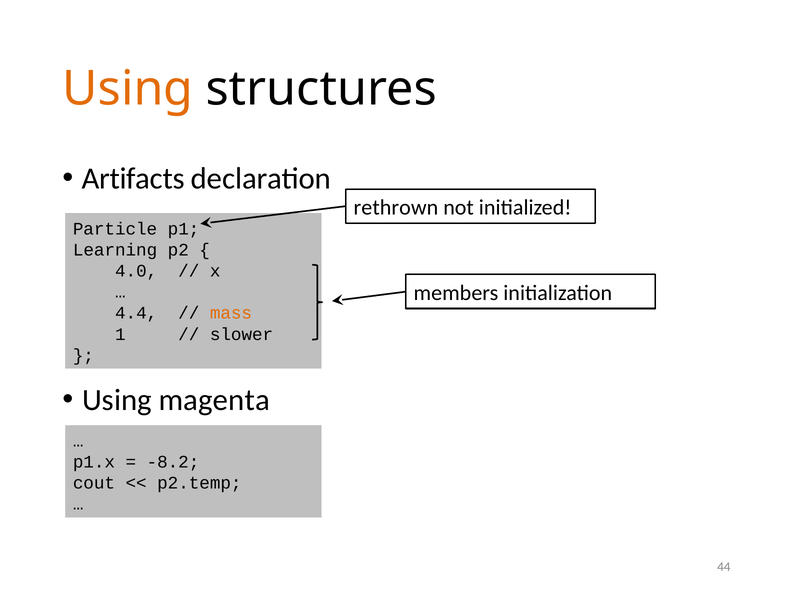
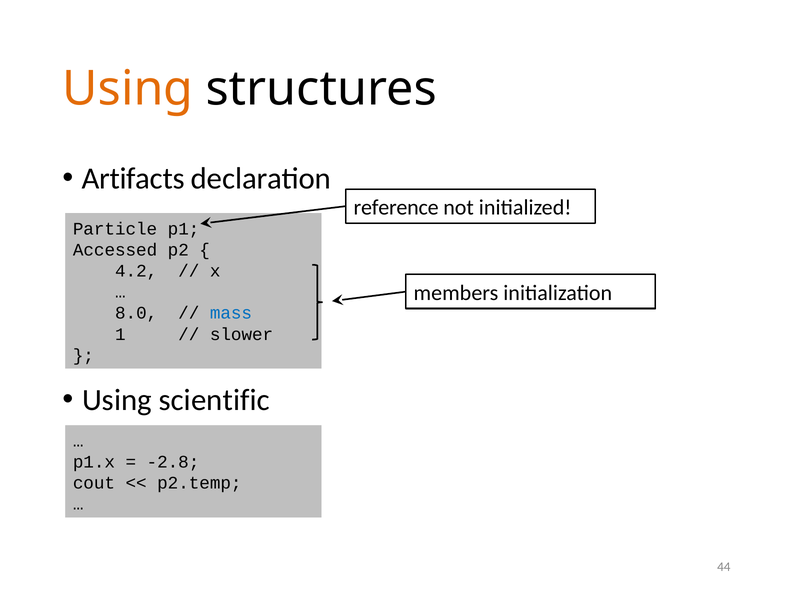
rethrown: rethrown -> reference (396, 208)
Learning: Learning -> Accessed (115, 250)
4.0: 4.0 -> 4.2 (136, 271)
4.4: 4.4 -> 8.0 (136, 314)
mass colour: orange -> blue (231, 314)
magenta: magenta -> scientific (214, 400)
-8.2: -8.2 -> -2.8 (173, 463)
